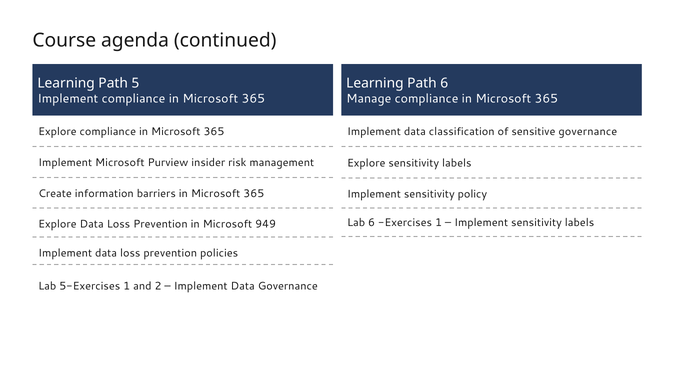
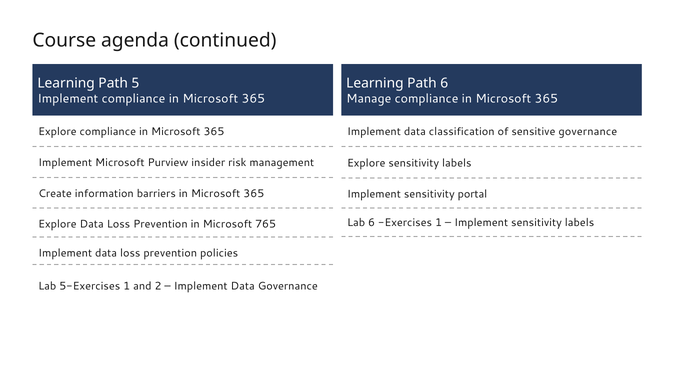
policy: policy -> portal (472, 194)
949: 949 -> 765 (266, 225)
